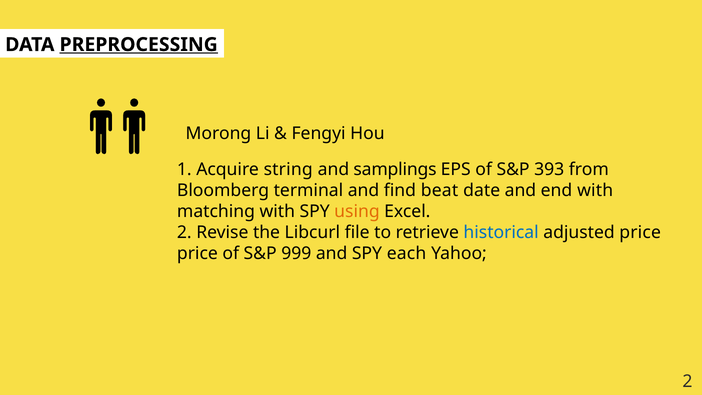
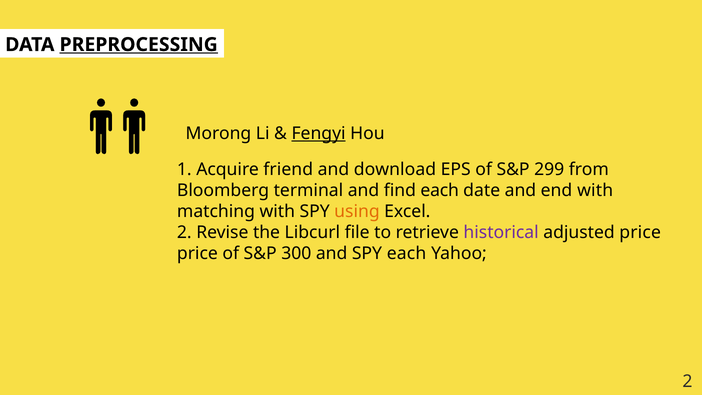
Fengyi underline: none -> present (319, 133)
string: string -> friend (288, 169)
samplings: samplings -> download (395, 169)
393: 393 -> 299 (549, 169)
find beat: beat -> each (440, 190)
historical colour: blue -> purple (501, 232)
999: 999 -> 300 (296, 253)
